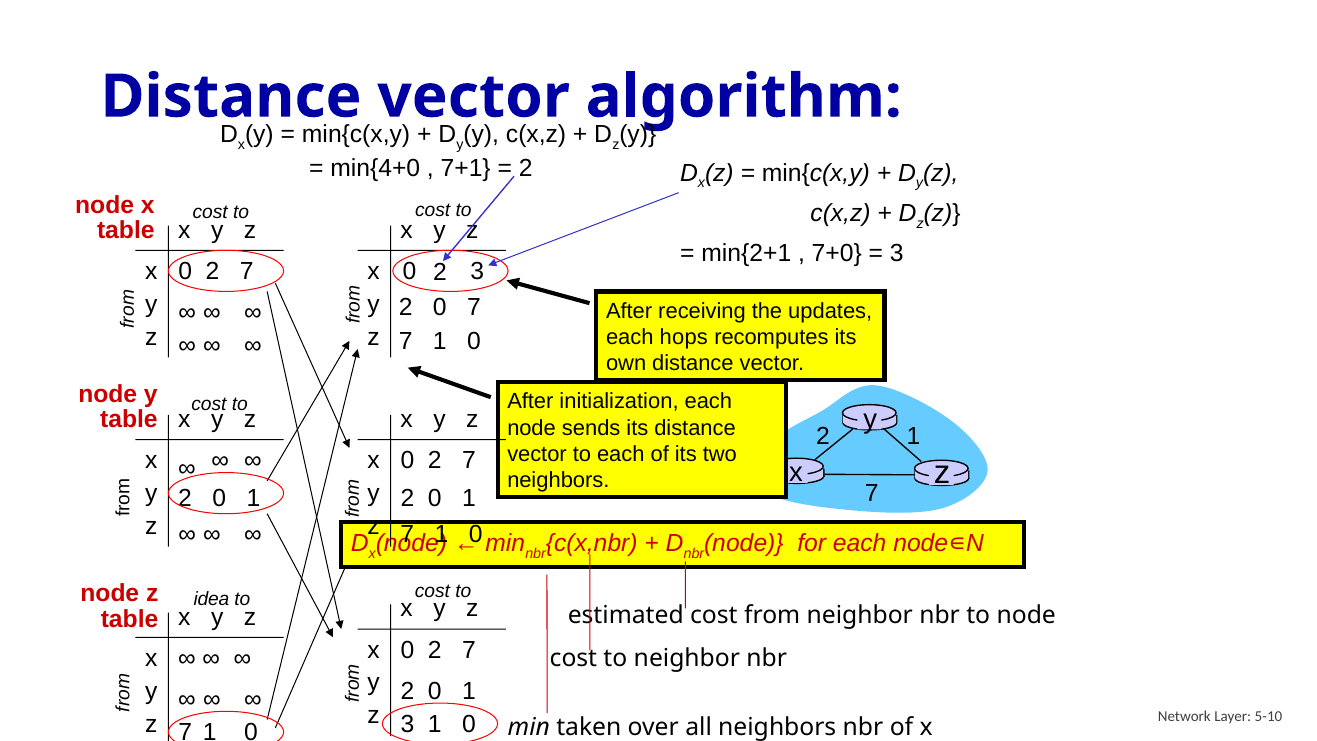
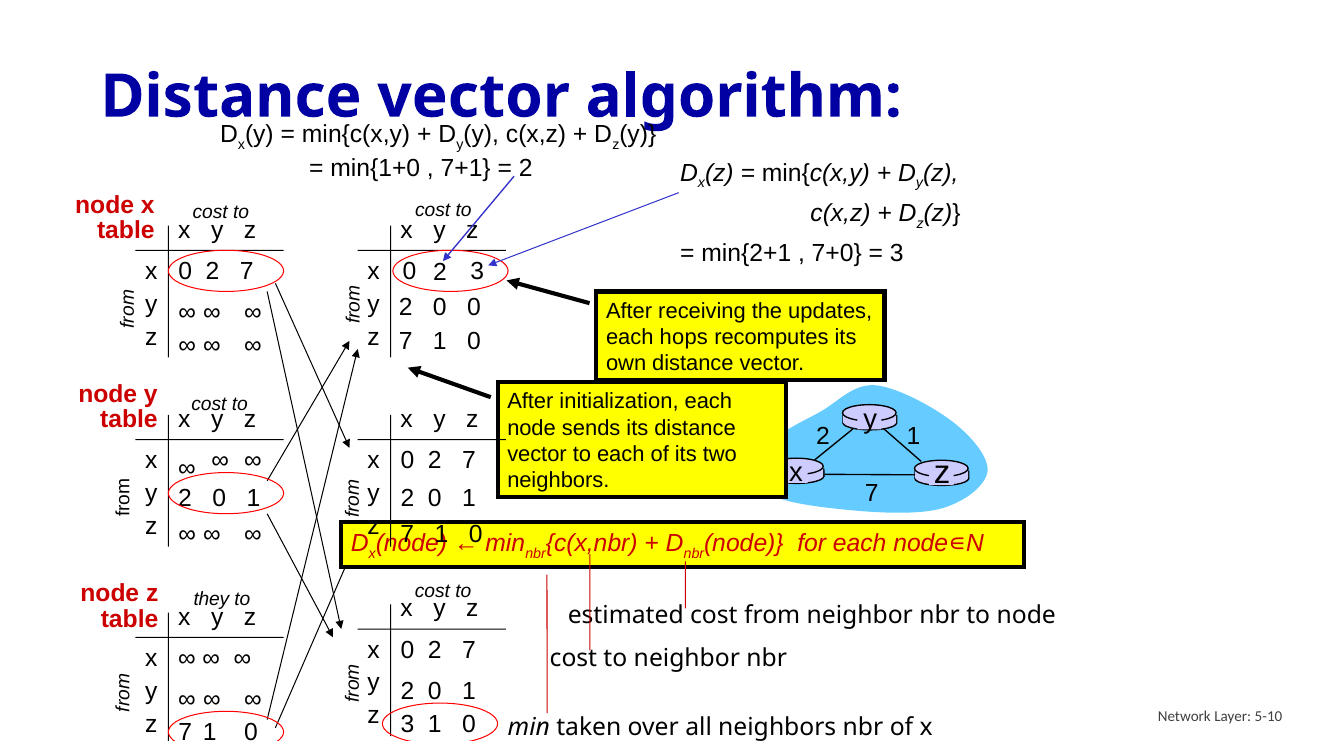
min{4+0: min{4+0 -> min{1+0 (375, 168)
0 7: 7 -> 0 (474, 307)
idea: idea -> they (211, 599)
